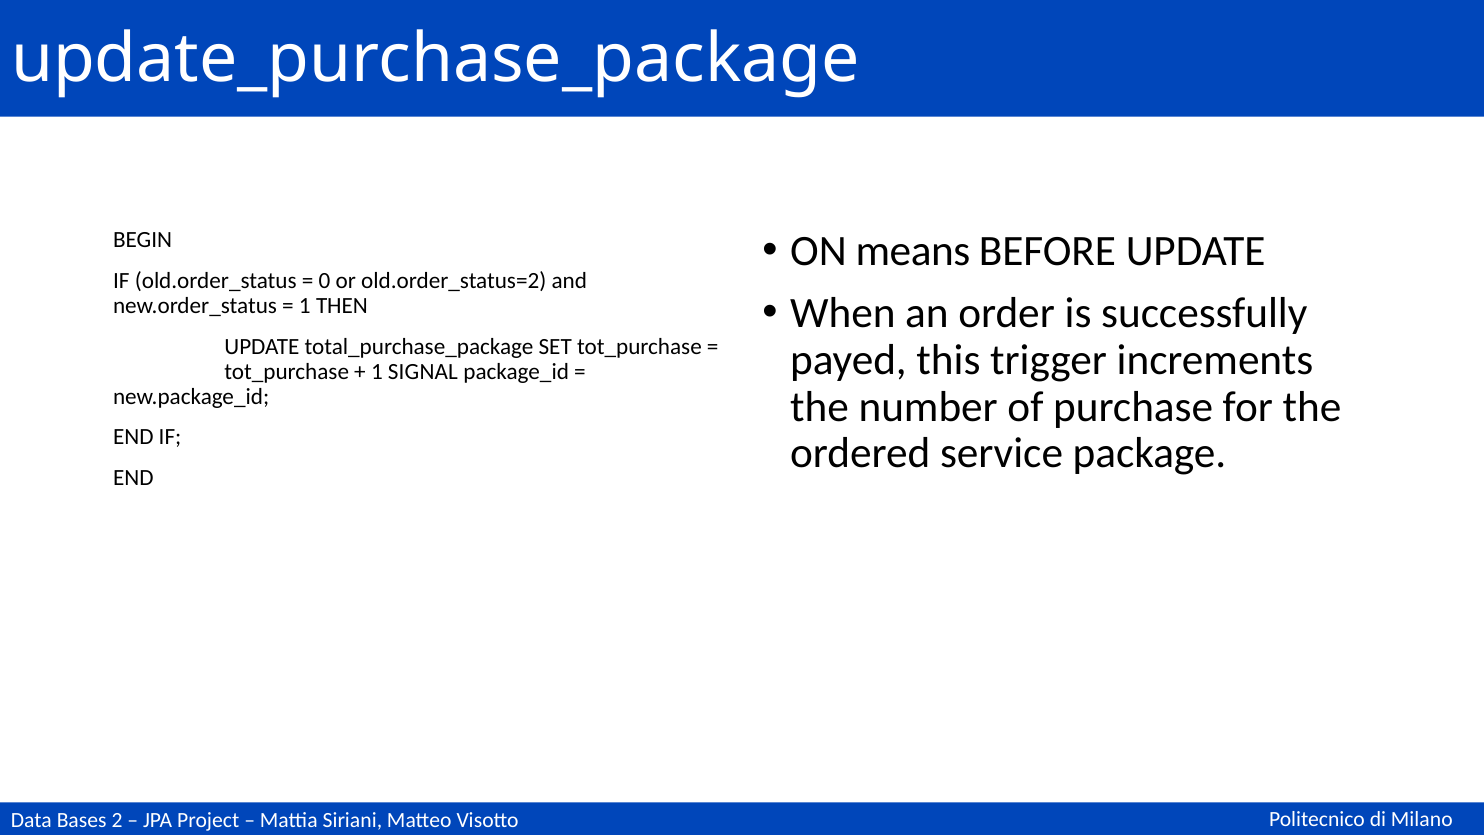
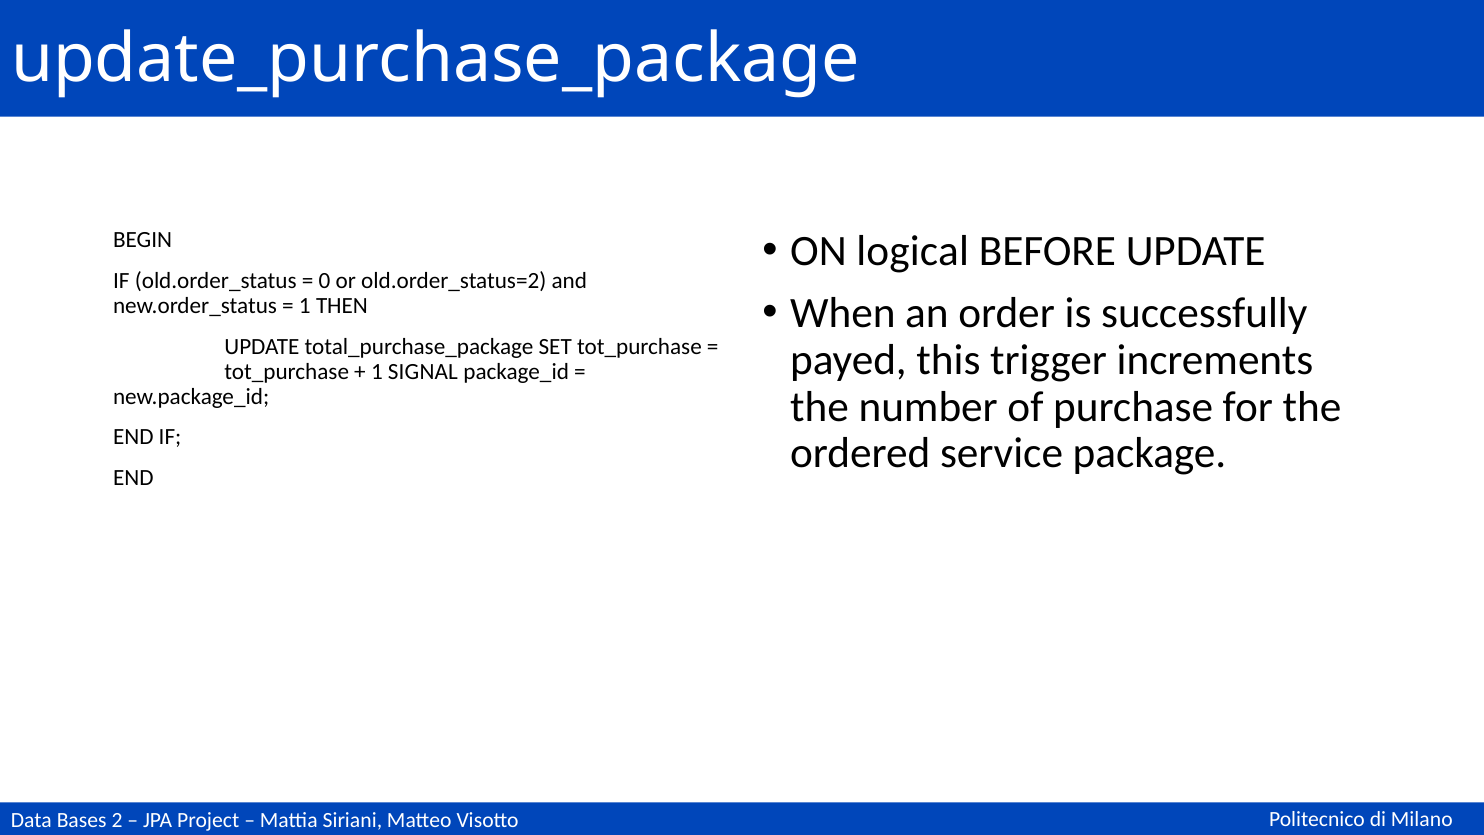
means: means -> logical (913, 251)
